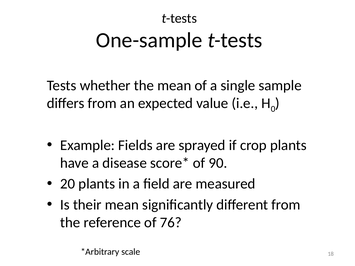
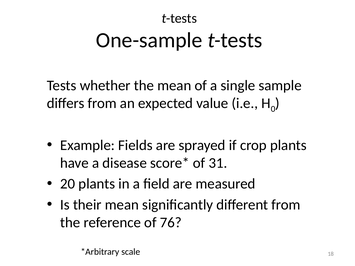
90: 90 -> 31 (218, 163)
